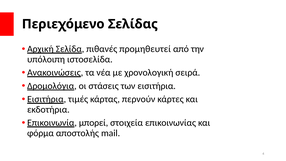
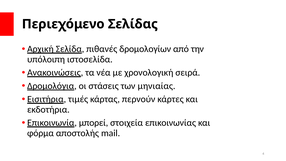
προμηθευτεί: προμηθευτεί -> δρομολογίων (145, 49)
των εισιτήρια: εισιτήρια -> μηνιαίας (157, 86)
